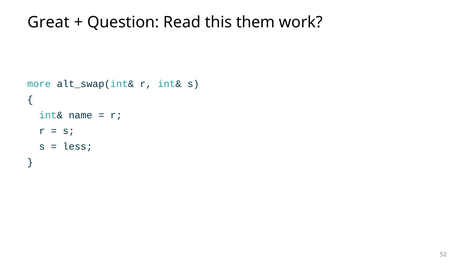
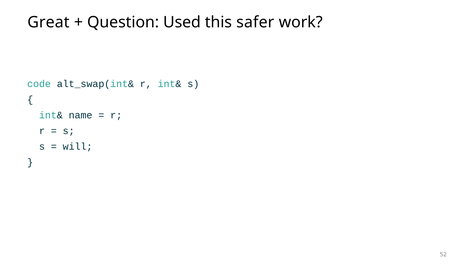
Read: Read -> Used (182, 22)
them: them -> safer (255, 22)
more: more -> code (39, 84)
less: less -> will (78, 146)
